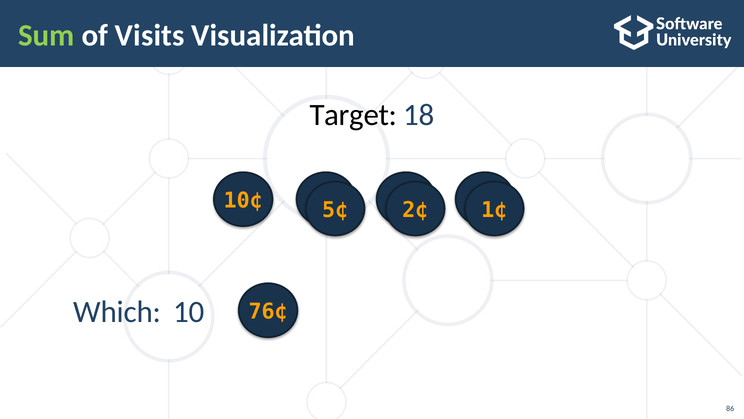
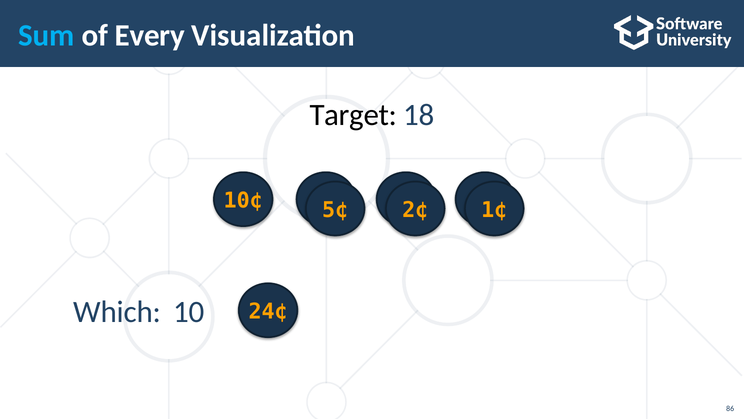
Sum colour: light green -> light blue (46, 35)
Visits: Visits -> Every (150, 35)
76¢: 76¢ -> 24¢ (268, 311)
